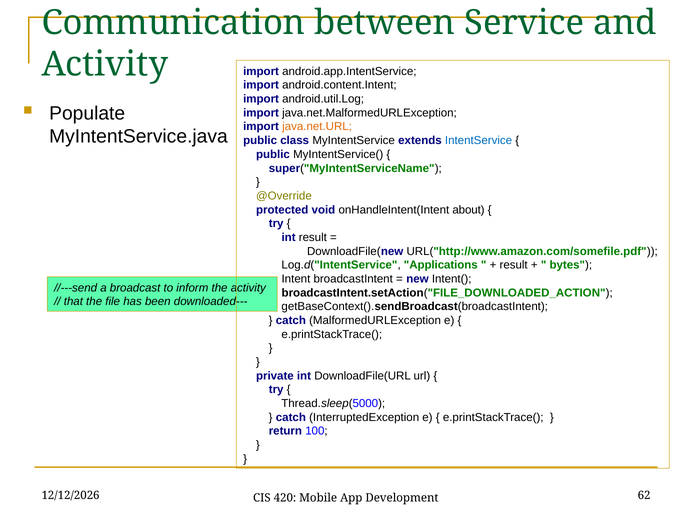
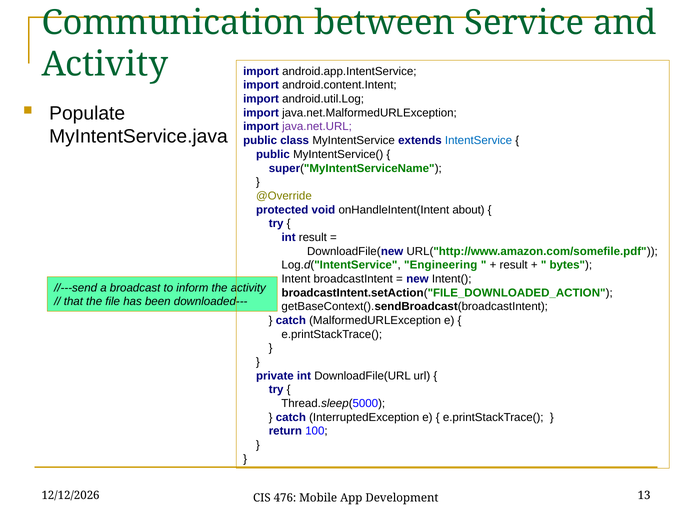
java.net.URL colour: orange -> purple (317, 127)
Applications: Applications -> Engineering (441, 265)
420: 420 -> 476 (285, 498)
62: 62 -> 13 (644, 496)
